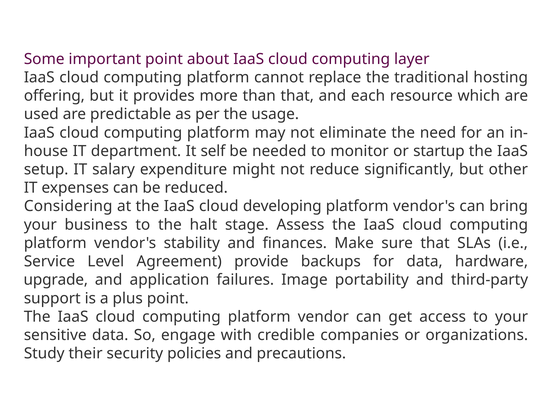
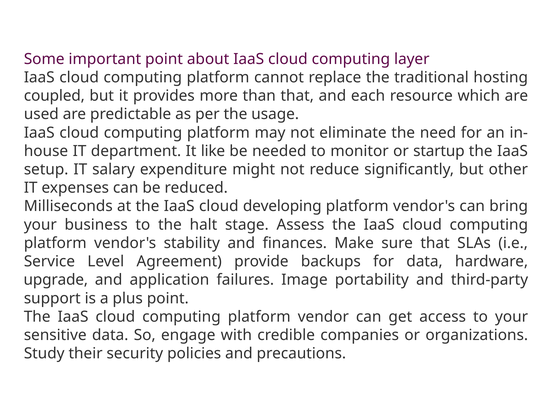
offering: offering -> coupled (54, 96)
self: self -> like (213, 151)
Considering: Considering -> Milliseconds (68, 206)
